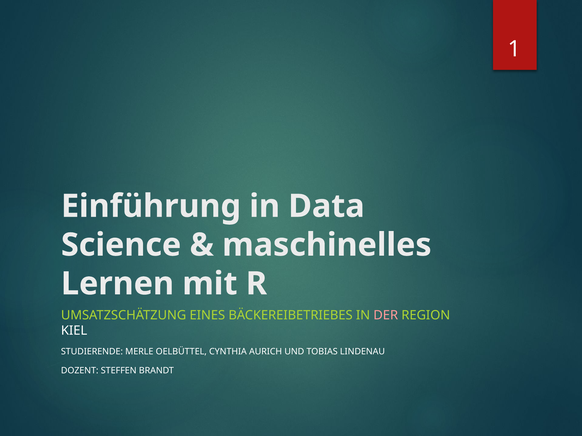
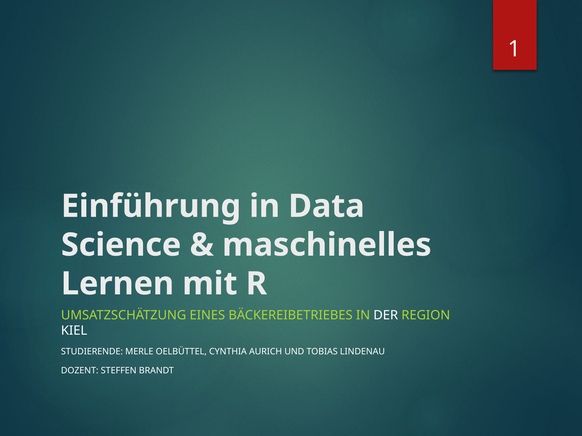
DER colour: pink -> white (386, 316)
